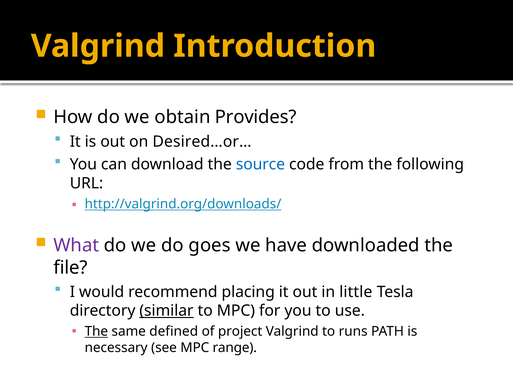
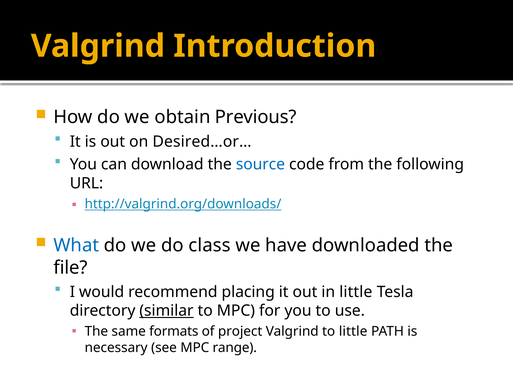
Provides: Provides -> Previous (256, 117)
What colour: purple -> blue (76, 245)
goes: goes -> class (210, 245)
The underline: present -> none (96, 331)
defined: defined -> formats (174, 331)
to runs: runs -> little (353, 331)
